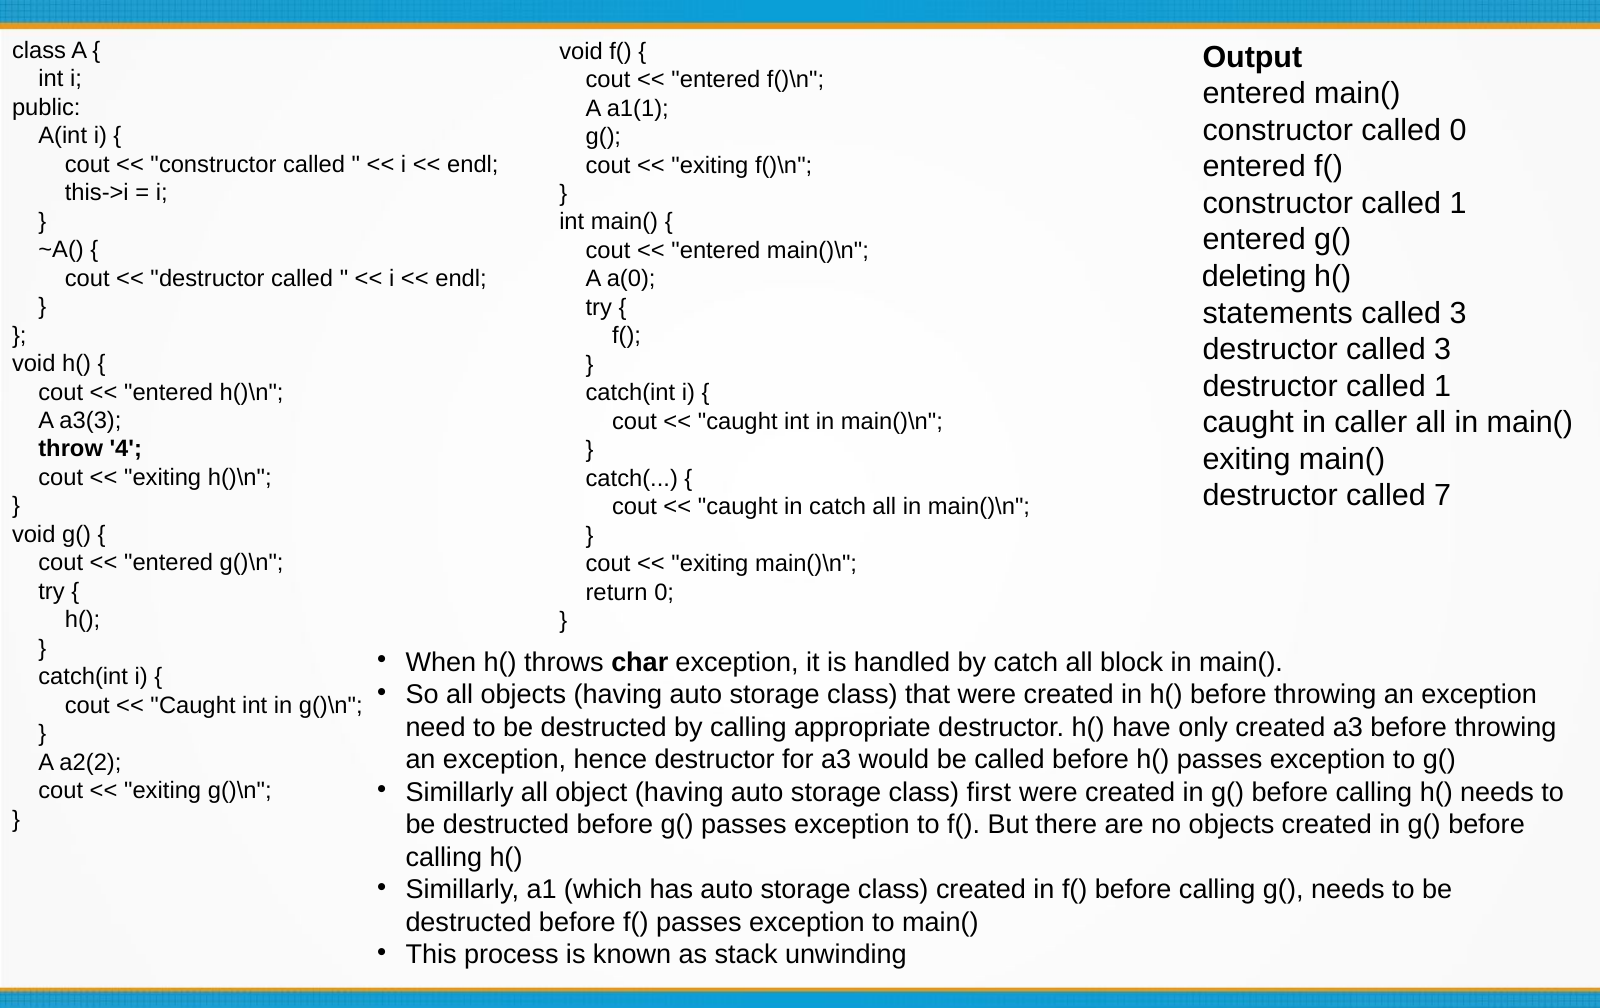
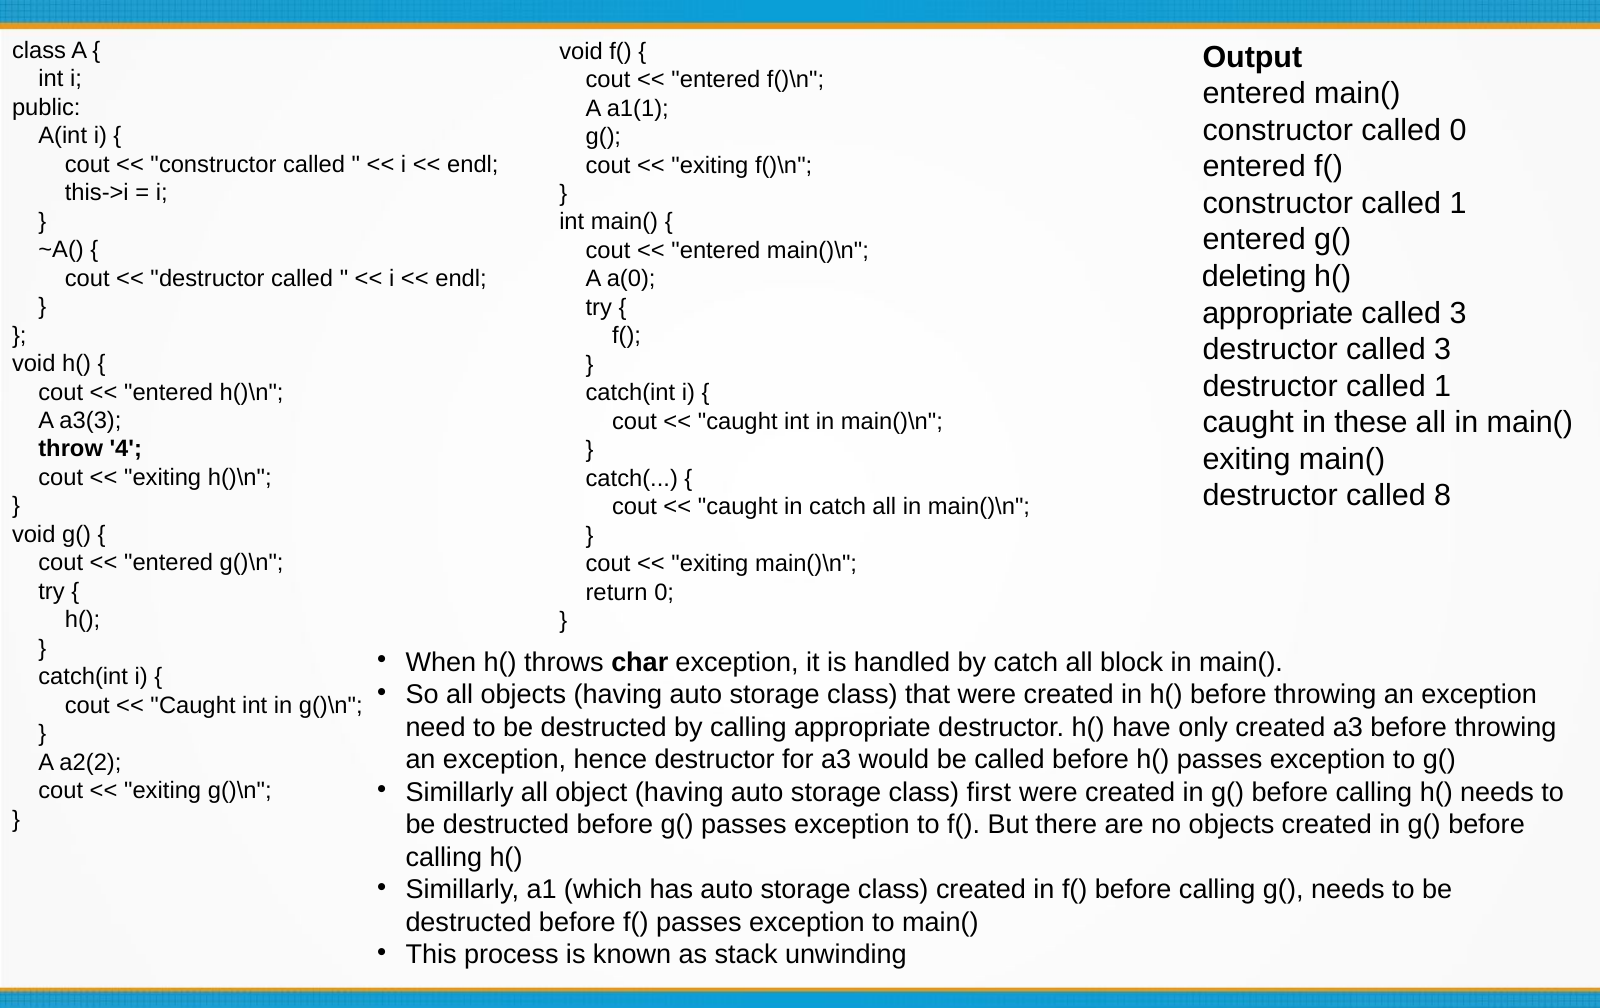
statements: statements -> appropriate (1278, 313)
caller: caller -> these (1371, 423)
7: 7 -> 8 (1443, 496)
